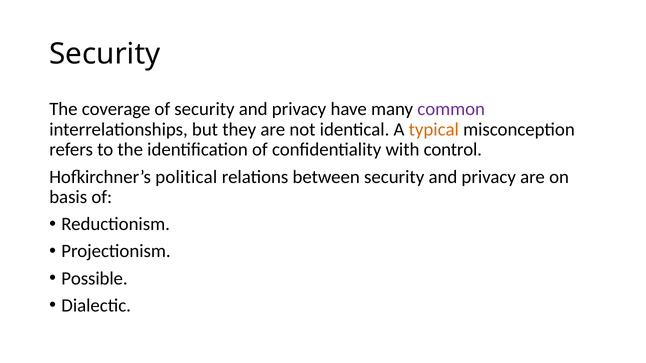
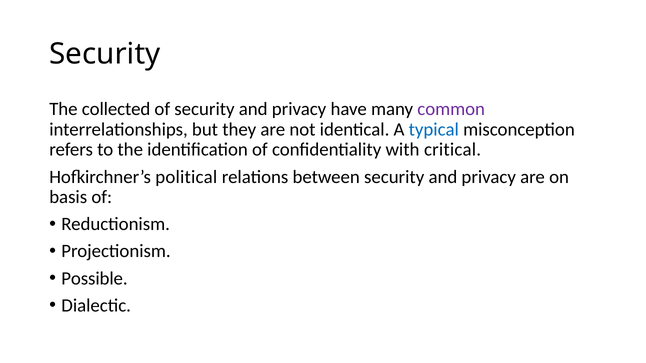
coverage: coverage -> collected (116, 109)
typical colour: orange -> blue (434, 130)
control: control -> critical (453, 150)
